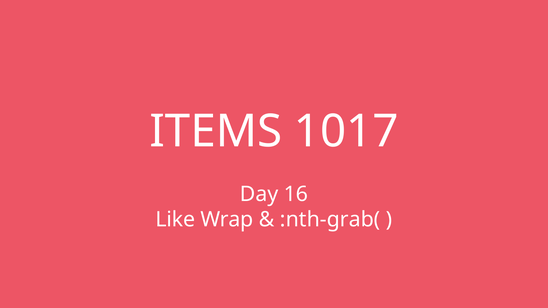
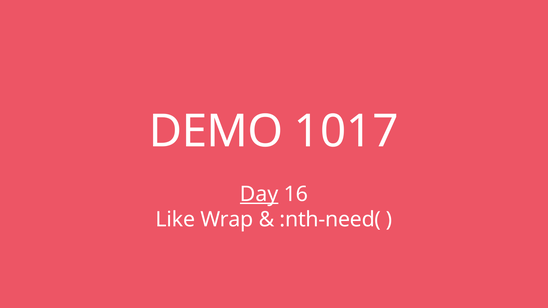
ITEMS: ITEMS -> DEMO (216, 131)
Day underline: none -> present (259, 194)
:nth-grab(: :nth-grab( -> :nth-need( (330, 220)
